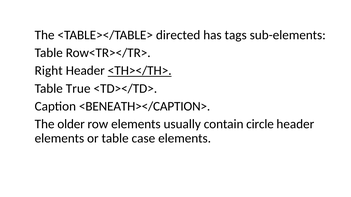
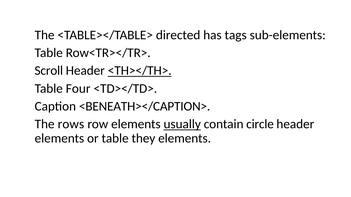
Right: Right -> Scroll (49, 71)
True: True -> Four (78, 89)
older: older -> rows (71, 124)
usually underline: none -> present (182, 124)
case: case -> they (143, 139)
